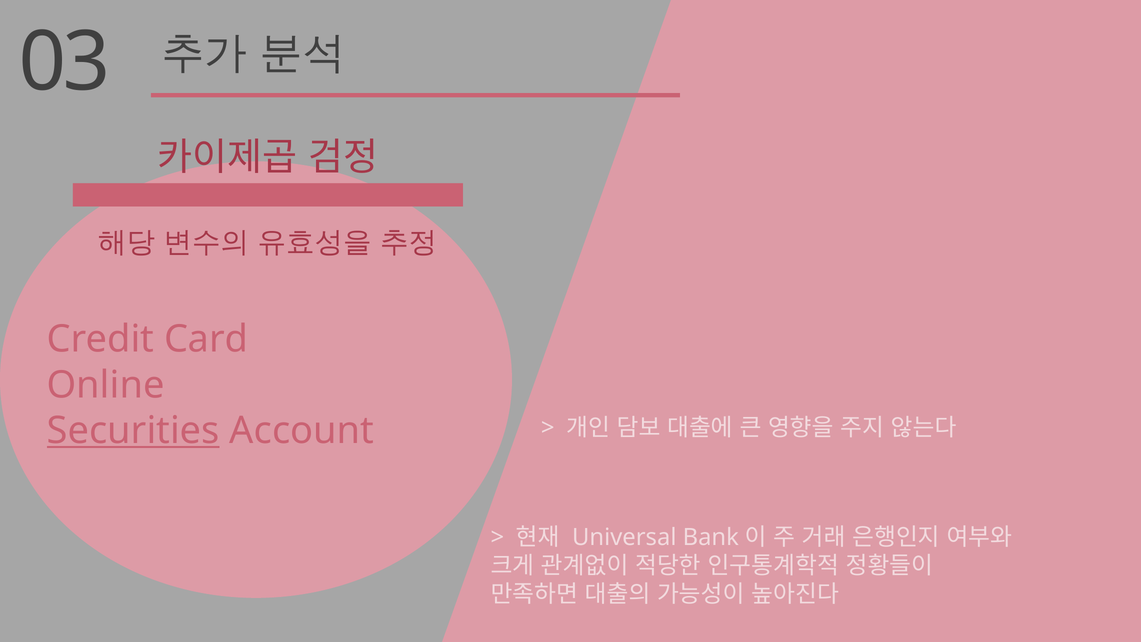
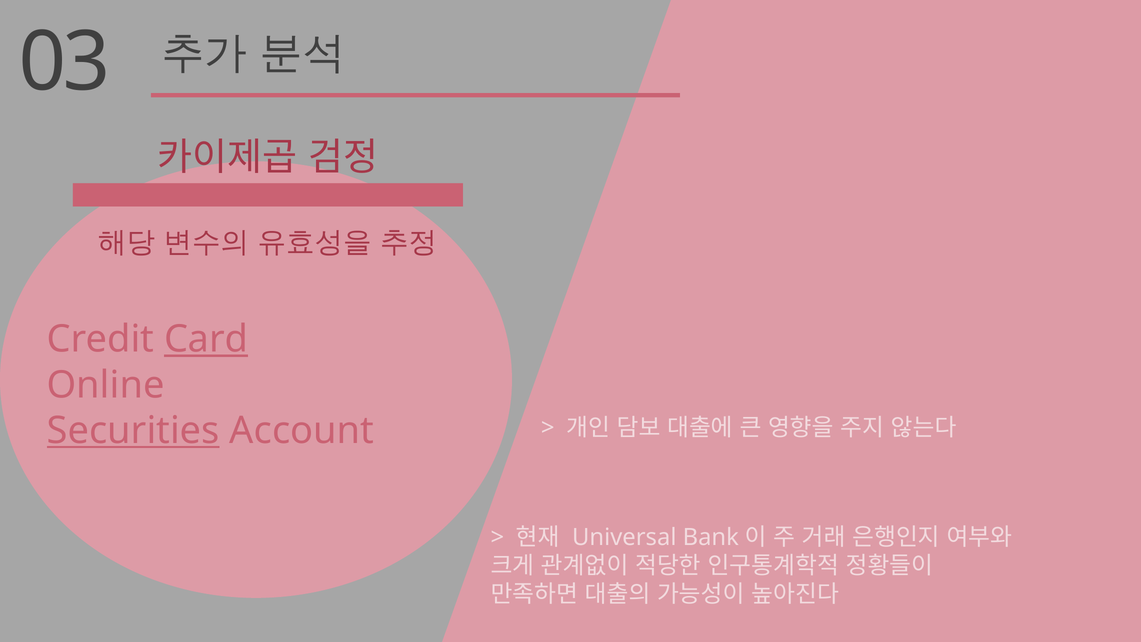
Card underline: none -> present (206, 339)
